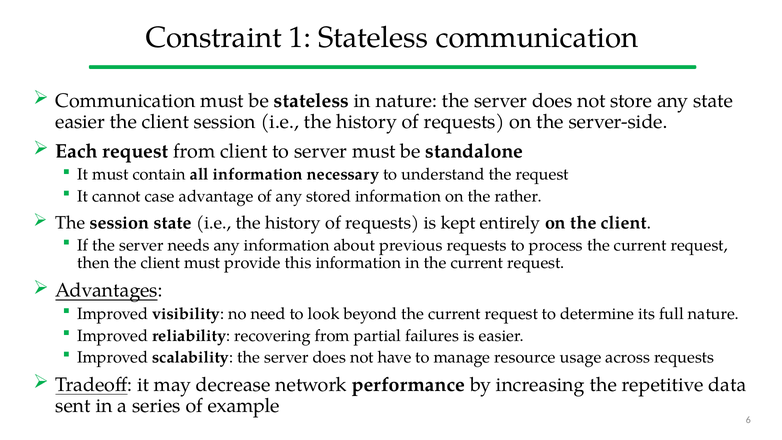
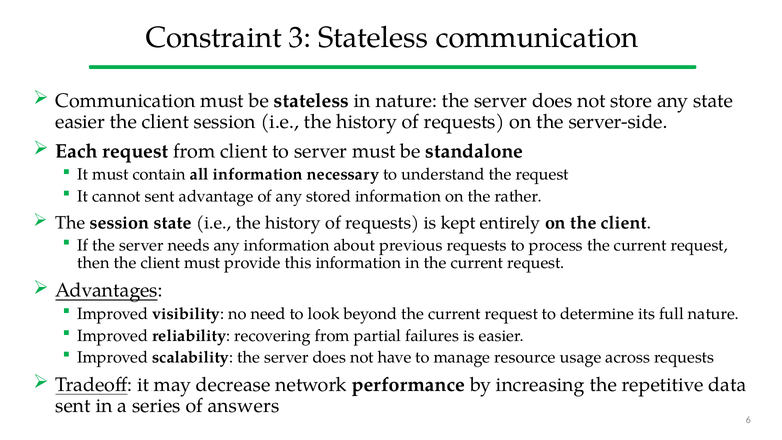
1: 1 -> 3 (300, 38)
cannot case: case -> sent (160, 196)
example: example -> answers (243, 406)
